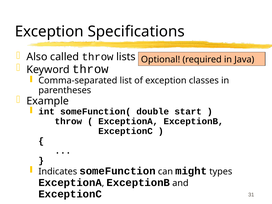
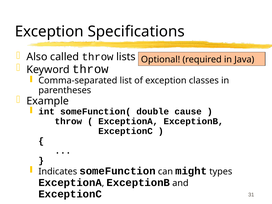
start: start -> cause (188, 112)
